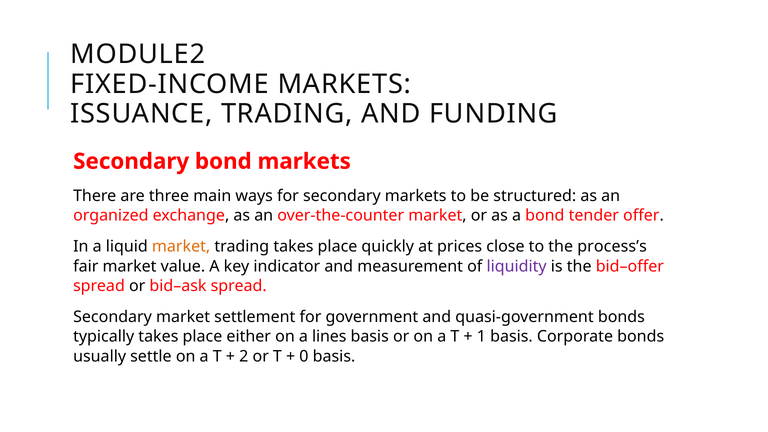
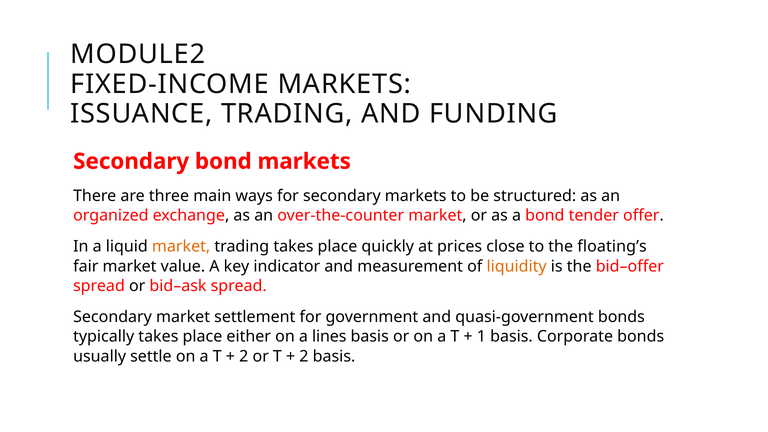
process’s: process’s -> floating’s (612, 247)
liquidity colour: purple -> orange (517, 266)
0: 0 -> 2 (304, 356)
